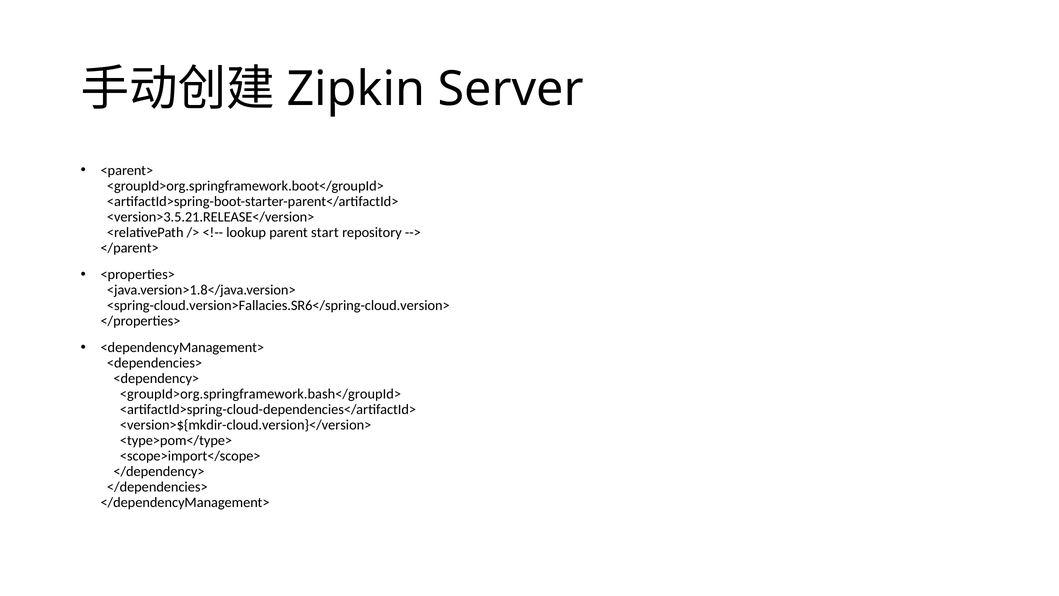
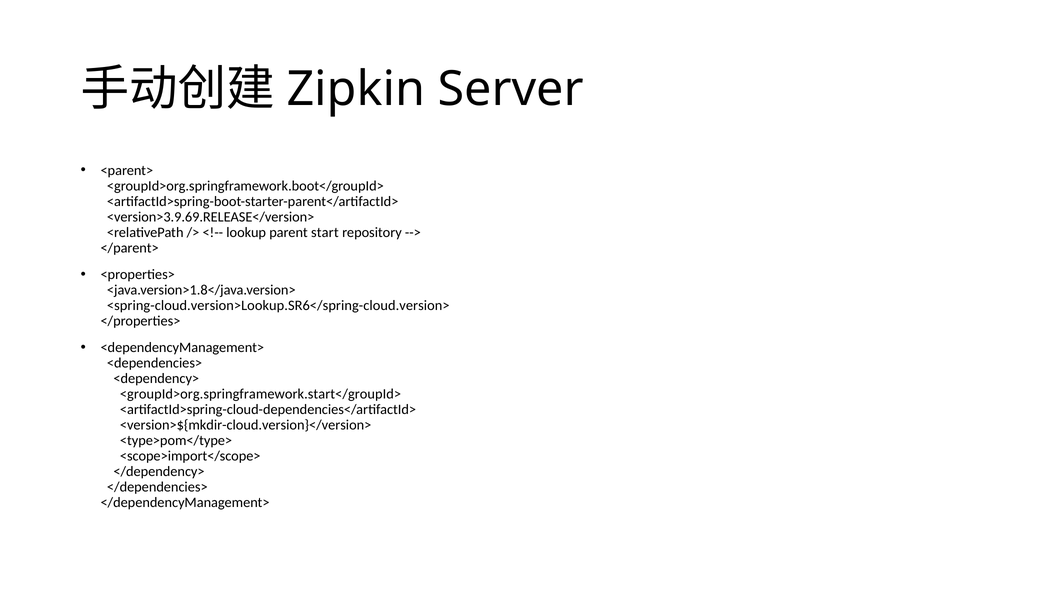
<version>3.5.21.RELEASE</version>: <version>3.5.21.RELEASE</version> -> <version>3.9.69.RELEASE</version> (211, 217)
<spring-cloud.version>Fallacies.SR6</spring-cloud.version>: <spring-cloud.version>Fallacies.SR6</spring-cloud.version> -> <spring-cloud.version>Lookup.SR6</spring-cloud.version> (278, 305)
<groupId>org.springframework.bash</groupId>: <groupId>org.springframework.bash</groupId> -> <groupId>org.springframework.start</groupId> (260, 394)
